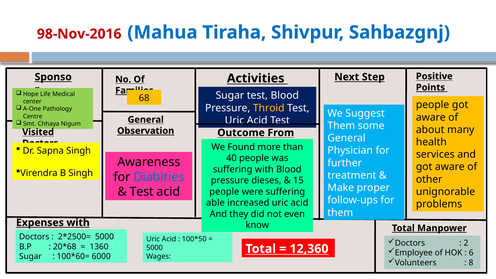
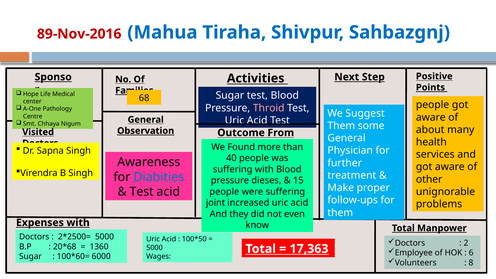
98-Nov-2016: 98-Nov-2016 -> 89-Nov-2016 (79, 34)
Throid colour: yellow -> pink (269, 108)
able: able -> joint (216, 203)
12,360: 12,360 -> 17,363 (309, 249)
